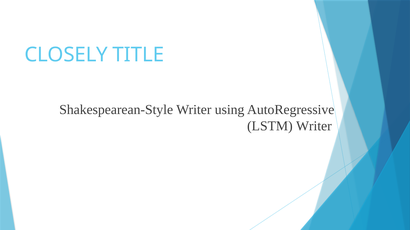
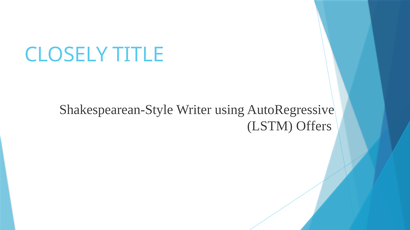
LSTM Writer: Writer -> Offers (314, 126)
